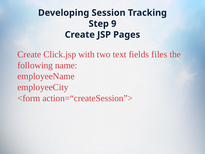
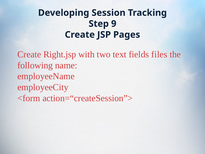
Click.jsp: Click.jsp -> Right.jsp (60, 54)
